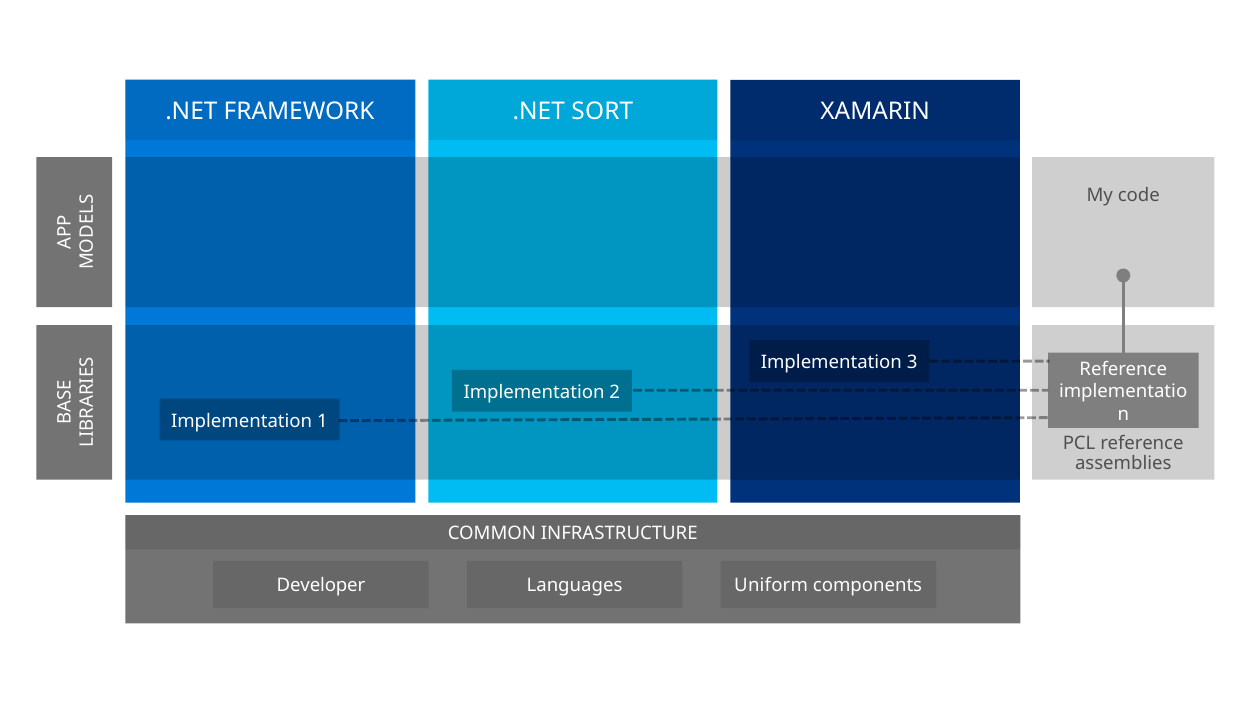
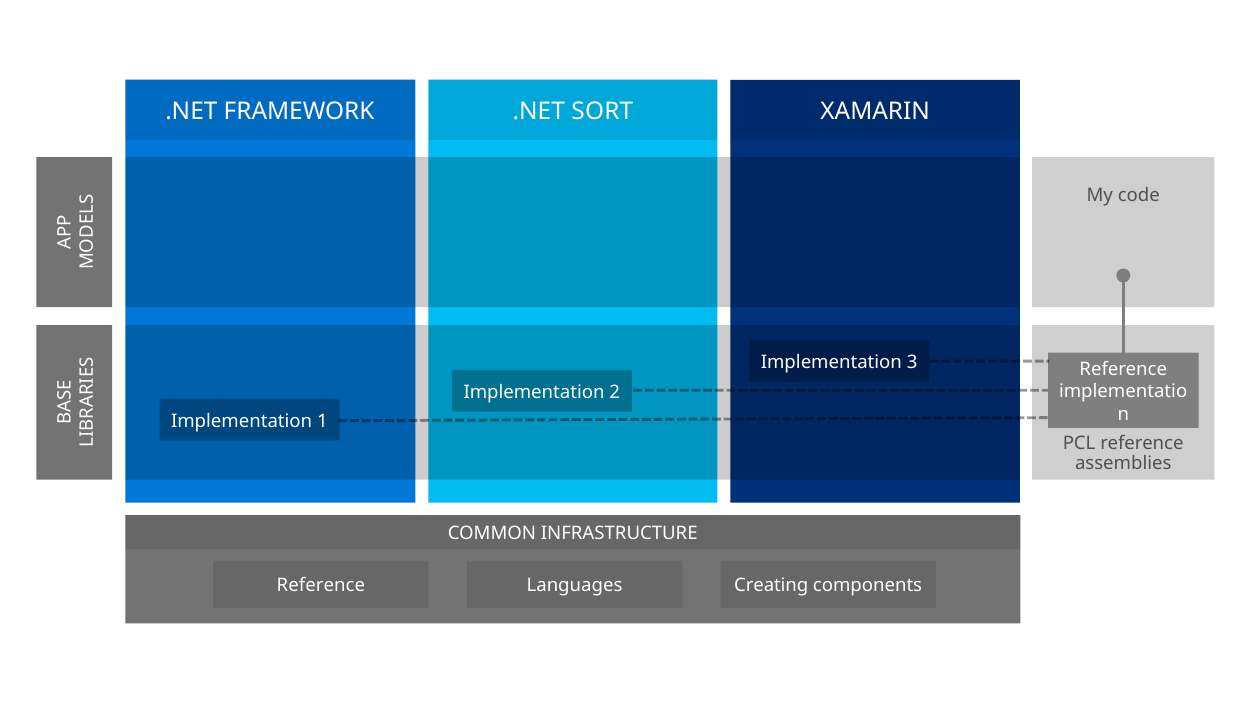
Developer: Developer -> Reference (321, 586)
Uniform: Uniform -> Creating (771, 586)
